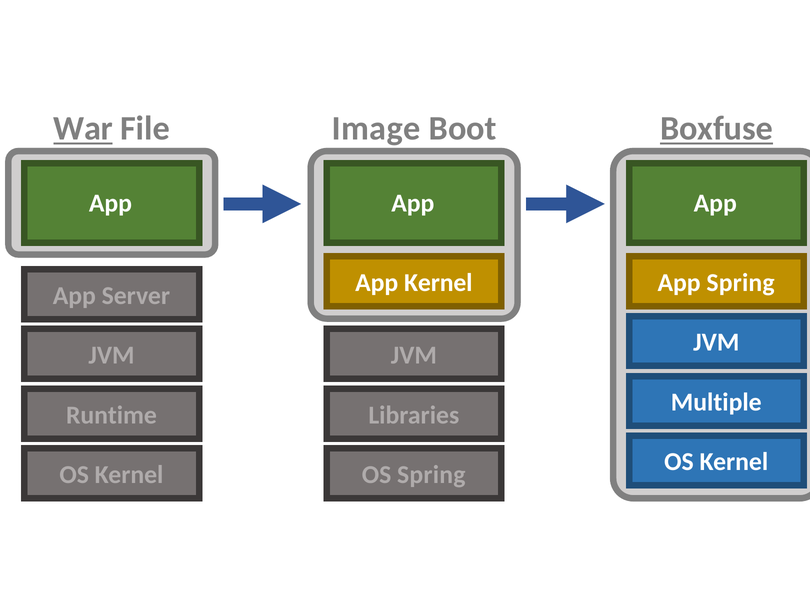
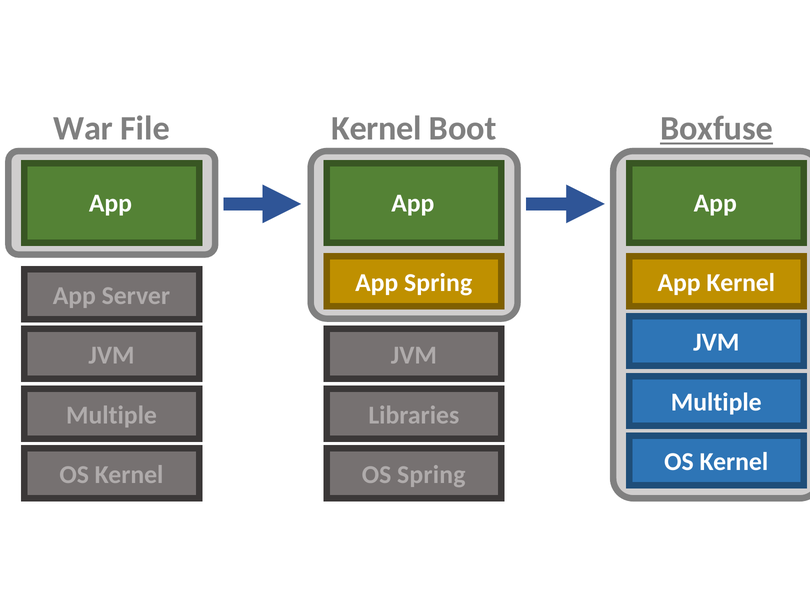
War underline: present -> none (83, 129)
Image: Image -> Kernel (376, 129)
App Kernel: Kernel -> Spring (438, 282)
App Spring: Spring -> Kernel (741, 282)
Runtime: Runtime -> Multiple (111, 415)
